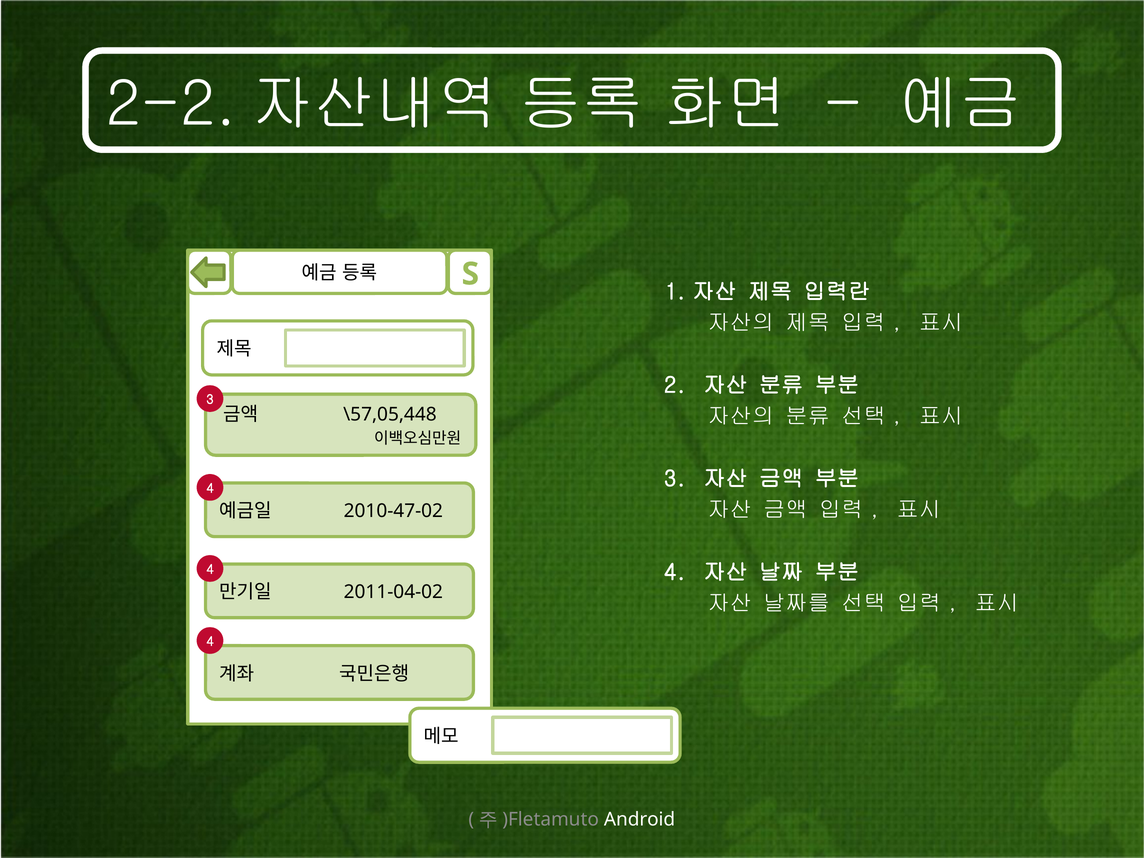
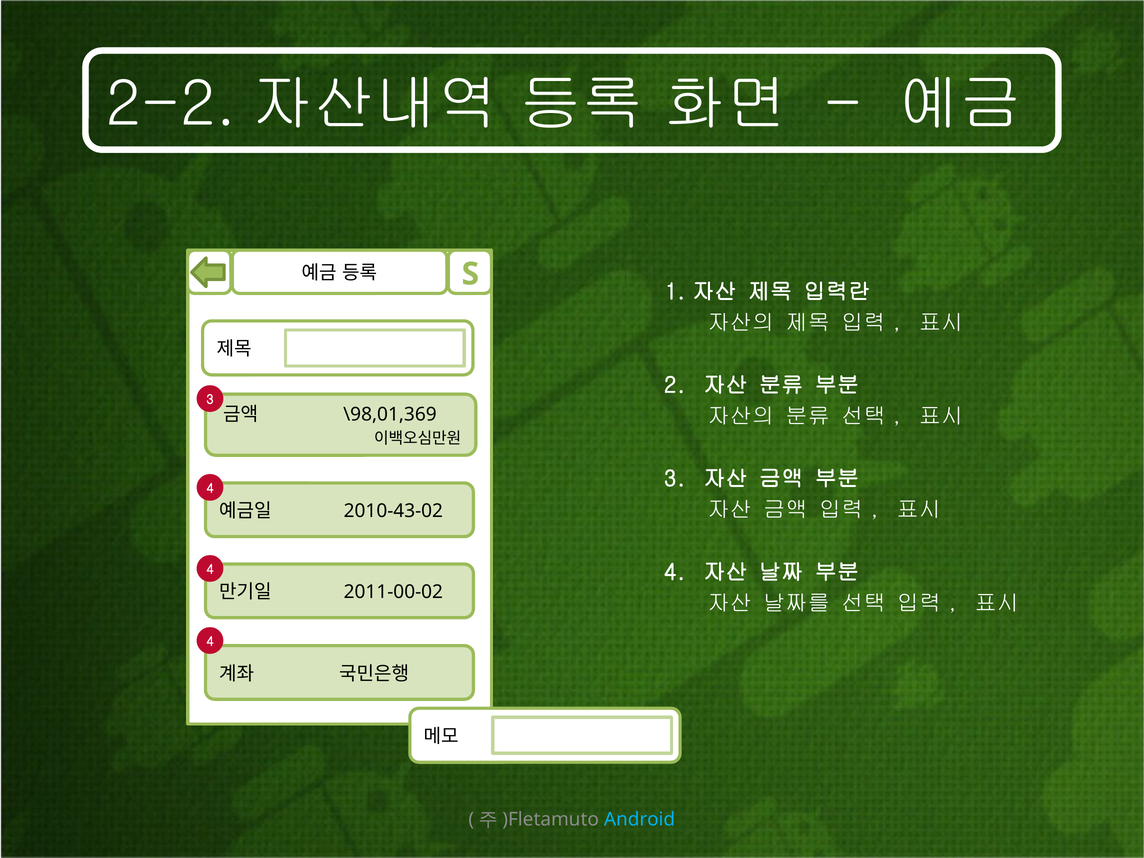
\57,05,448: \57,05,448 -> \98,01,369 (390, 415)
2010-47-02: 2010-47-02 -> 2010-43-02 (393, 511)
2011-04-02: 2011-04-02 -> 2011-00-02 (393, 592)
Android colour: white -> light blue (640, 819)
